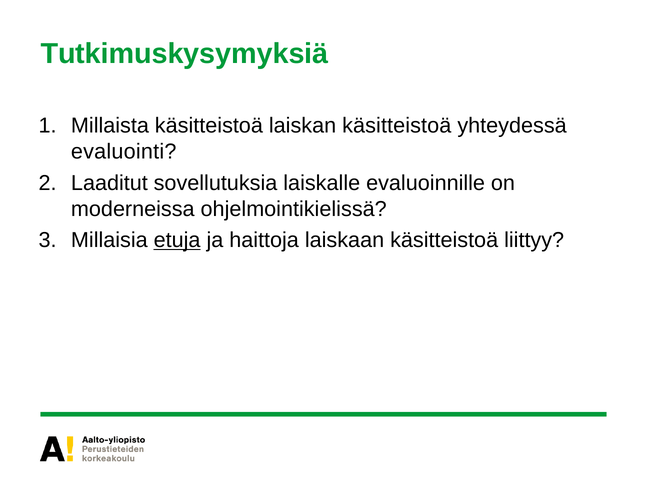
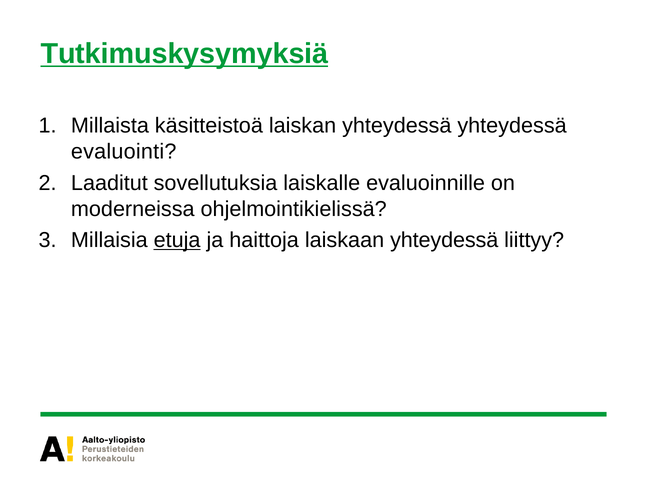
Tutkimuskysymyksiä underline: none -> present (184, 54)
laiskan käsitteistoä: käsitteistoä -> yhteydessä (397, 126)
laiskaan käsitteistoä: käsitteistoä -> yhteydessä (444, 240)
